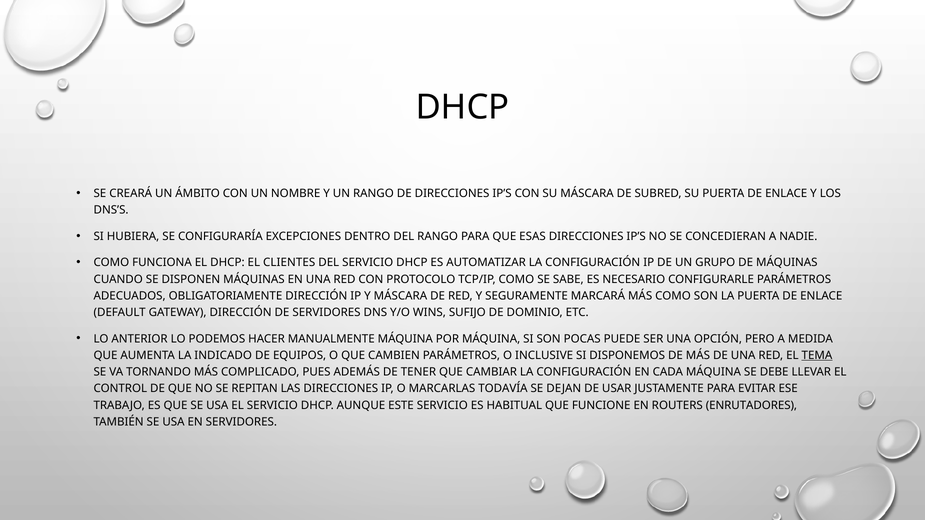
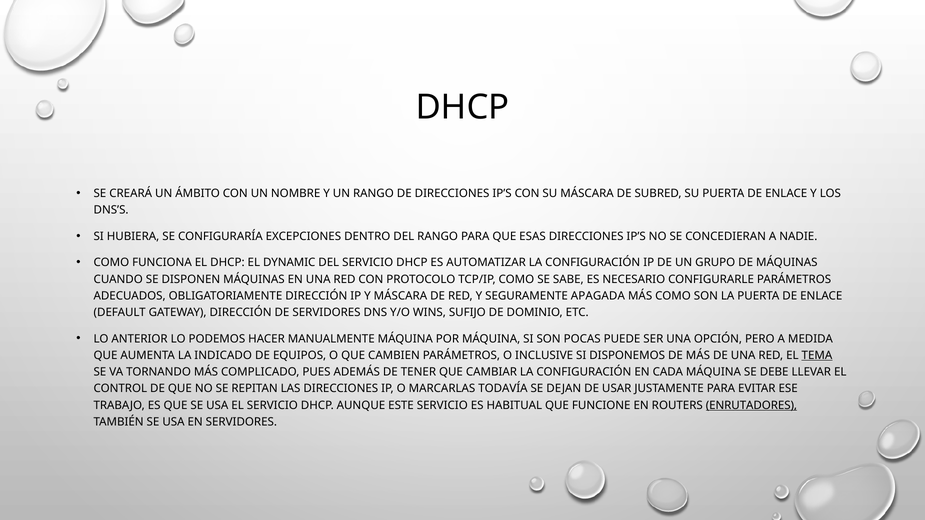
CLIENTES: CLIENTES -> DYNAMIC (289, 263)
MARCARÁ: MARCARÁ -> APAGADA (598, 296)
ENRUTADORES underline: none -> present (751, 405)
